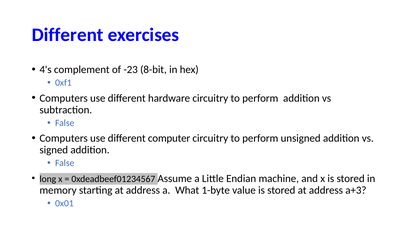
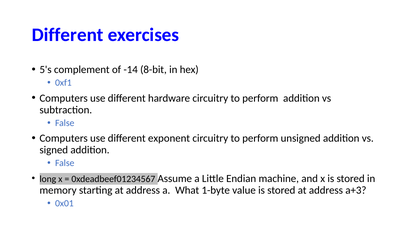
4's: 4's -> 5's (46, 70)
-23: -23 -> -14 (131, 70)
computer: computer -> exponent (169, 138)
